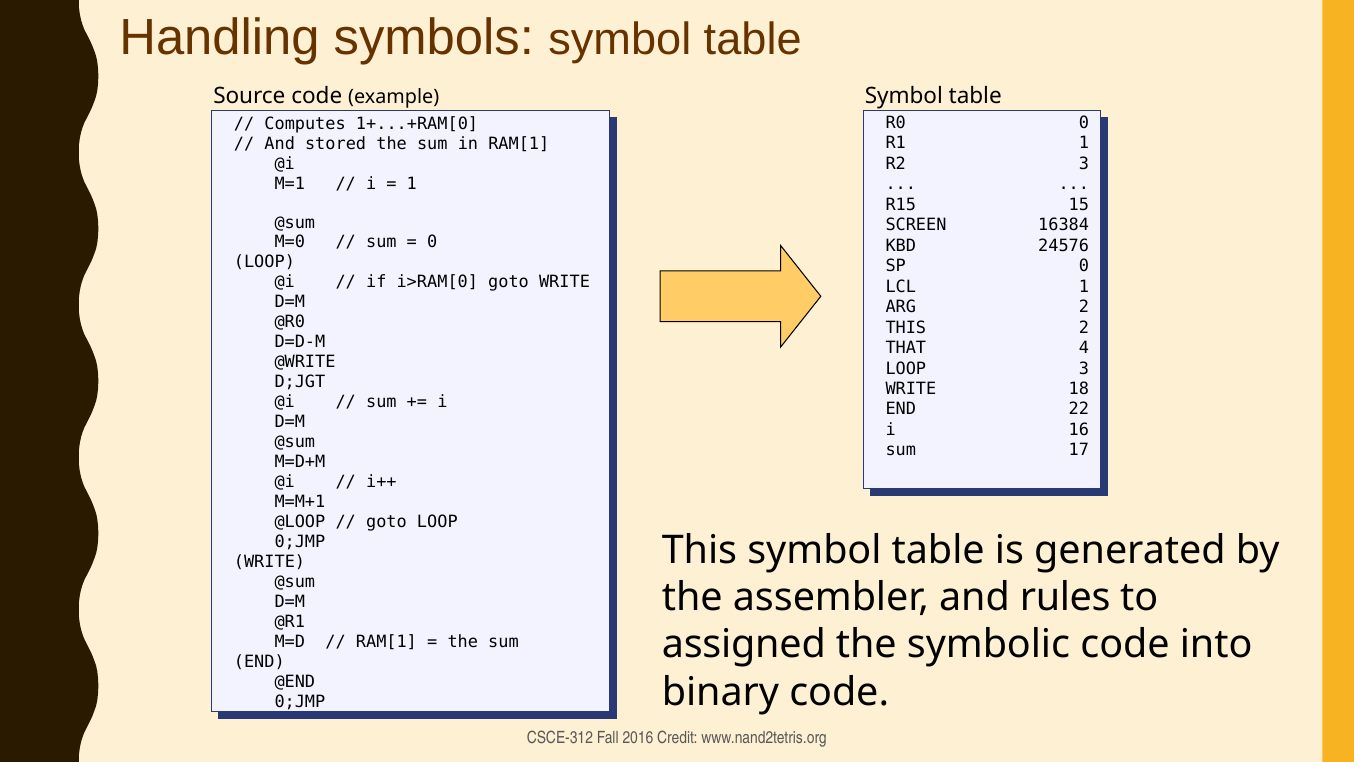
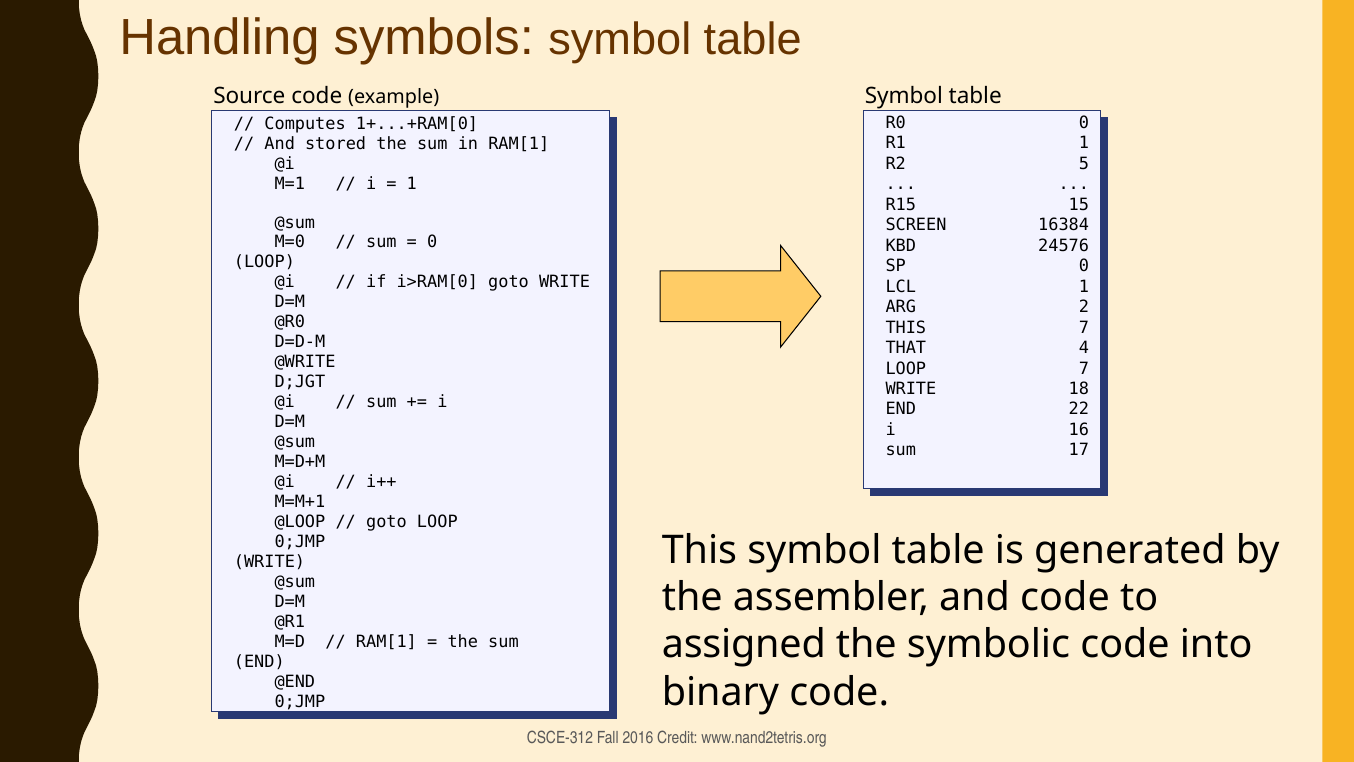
3: 3 -> 5 (1084, 164)
2: 2 -> 7 (1084, 327)
3: 3 -> 7 (1084, 368)
and rules: rules -> code (1065, 597)
